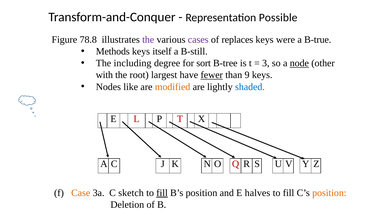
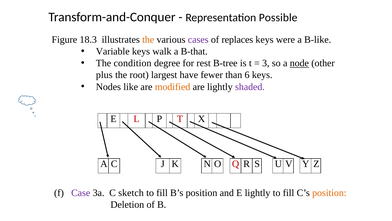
78.8: 78.8 -> 18.3 (88, 40)
the colour: purple -> orange (148, 40)
B-true: B-true -> B-like (318, 40)
Methods: Methods -> Variable (113, 51)
itself: itself -> walk (162, 51)
B-still: B-still -> B-that (194, 51)
including: including -> condition (133, 63)
sort: sort -> rest (204, 63)
with: with -> plus (104, 75)
fewer underline: present -> none (212, 75)
9: 9 -> 6 (247, 75)
shaded colour: blue -> purple (250, 87)
Case colour: orange -> purple (81, 192)
fill underline: present -> none (162, 192)
E halves: halves -> lightly (258, 192)
